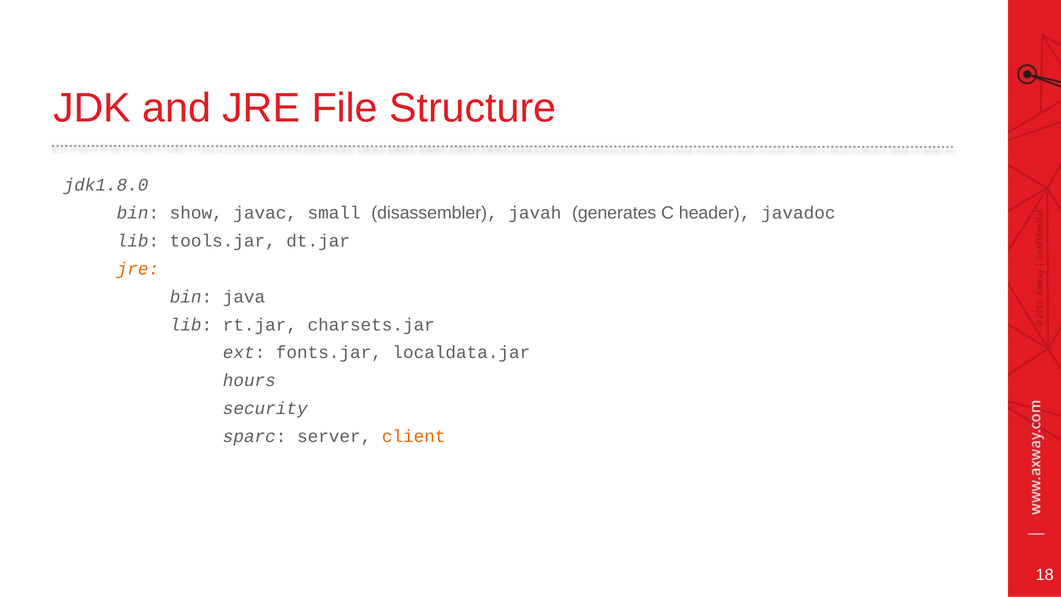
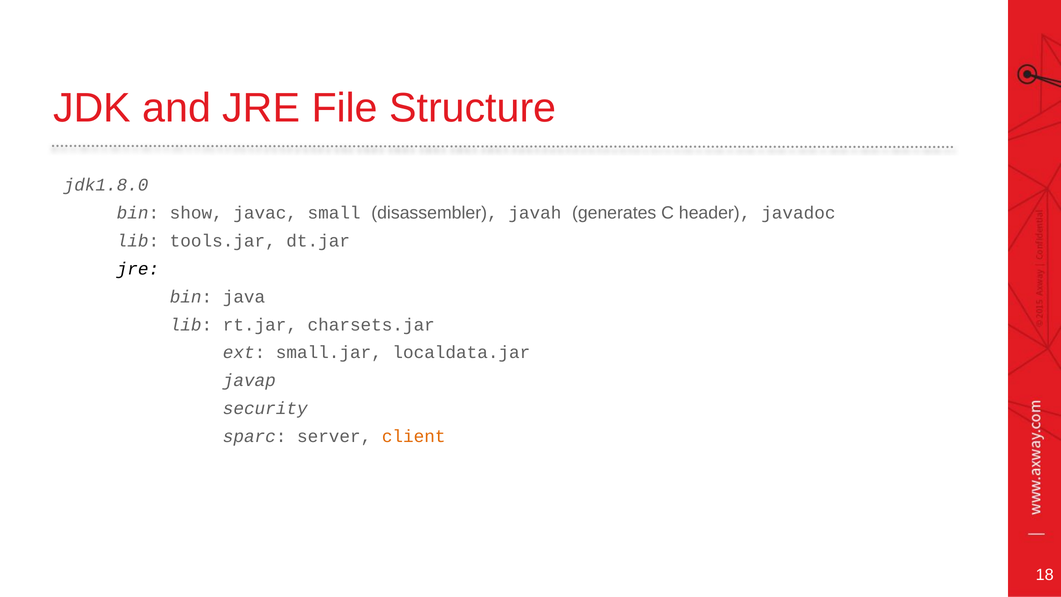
jre colour: orange -> black (138, 269)
fonts.jar: fonts.jar -> small.jar (329, 353)
hours: hours -> javap (249, 380)
